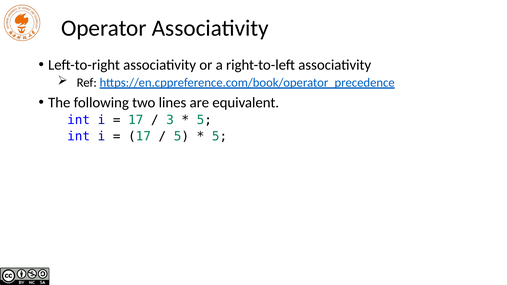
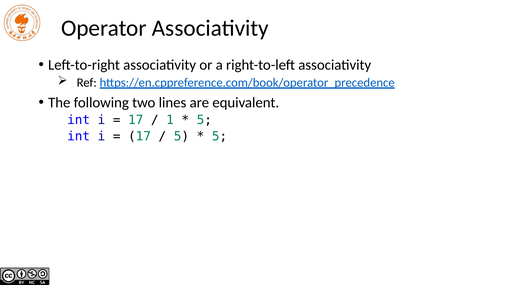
3: 3 -> 1 (170, 120)
